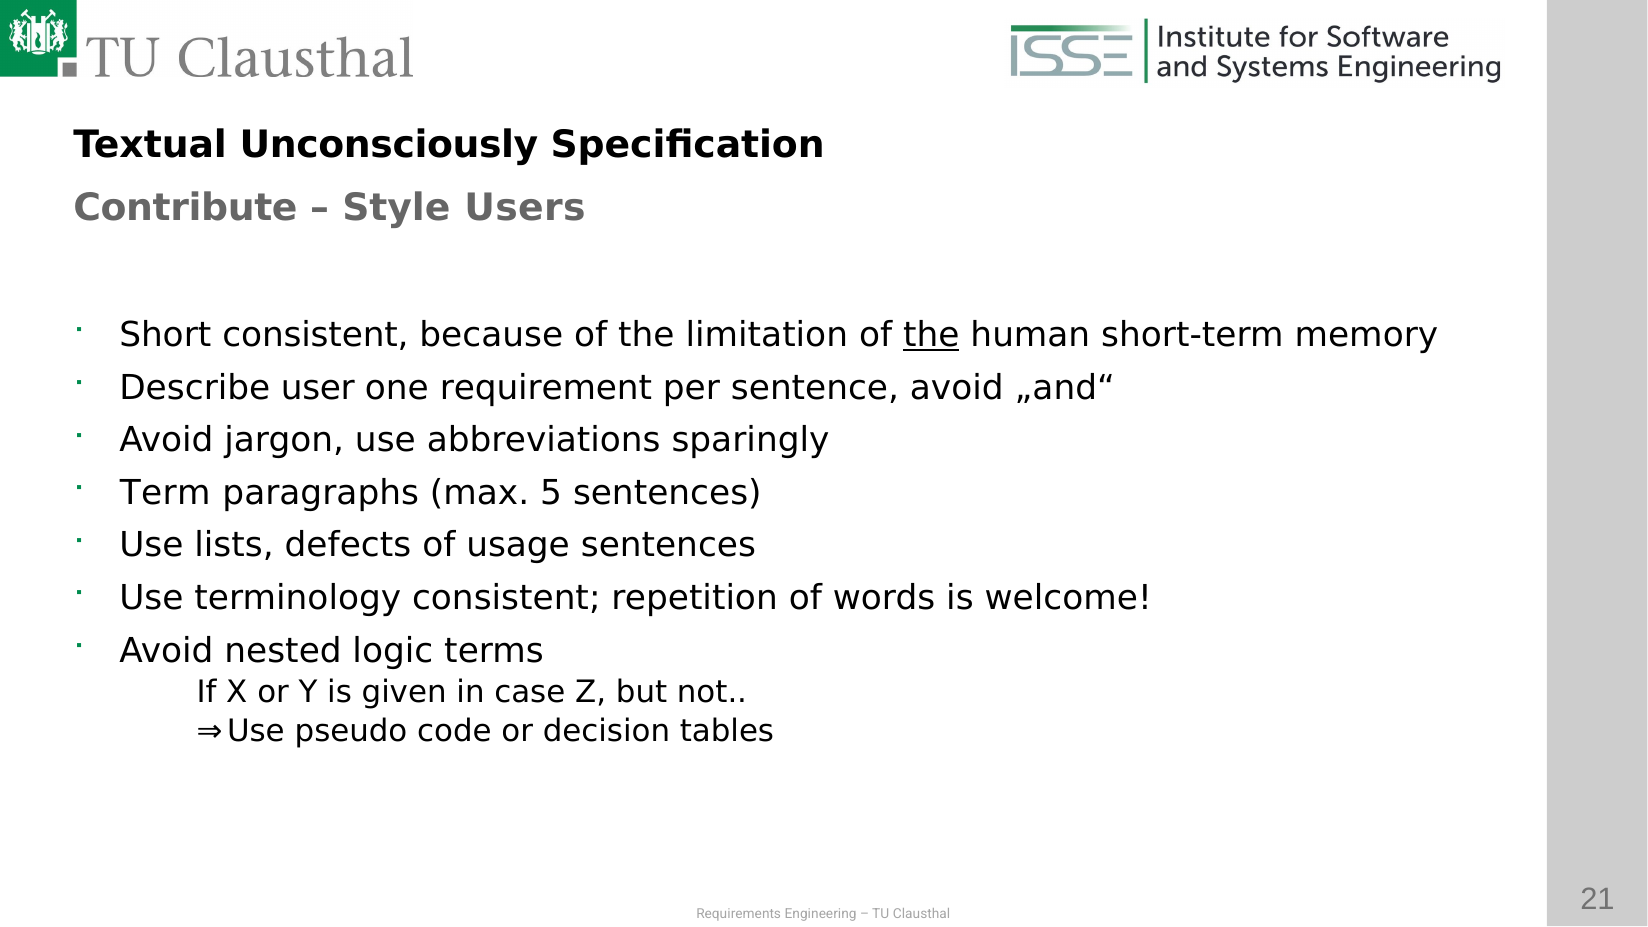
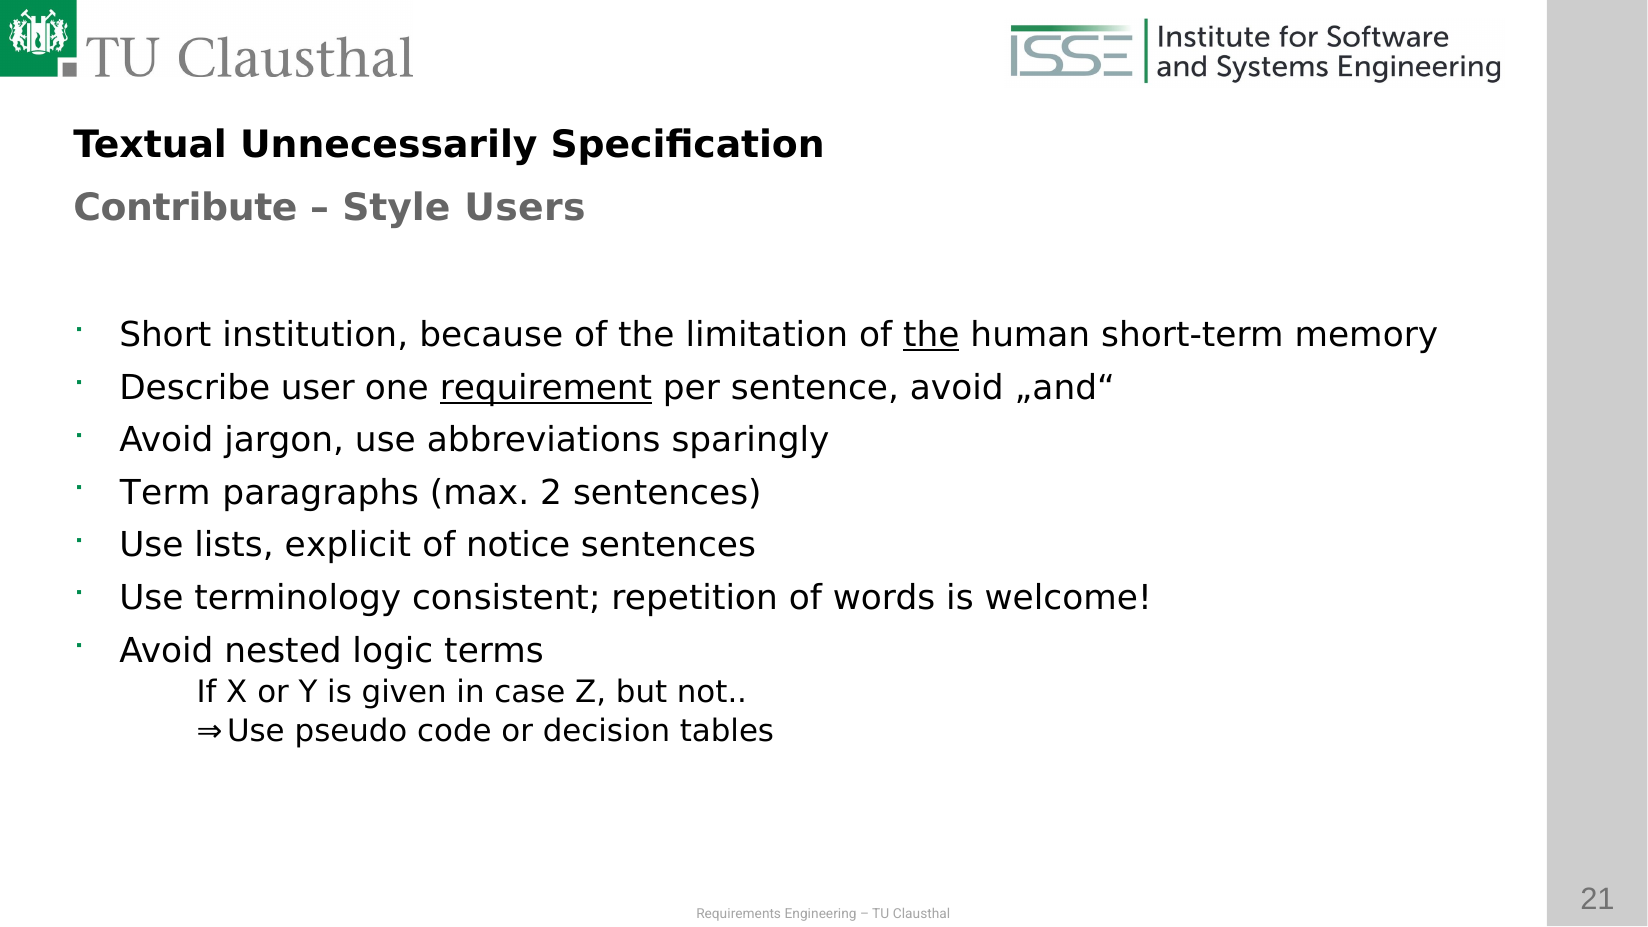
Unconsciously: Unconsciously -> Unnecessarily (389, 145)
Short consistent: consistent -> institution (315, 335)
requirement underline: none -> present (546, 388)
5: 5 -> 2 (551, 493)
defects: defects -> explicit (348, 546)
usage: usage -> notice (518, 546)
